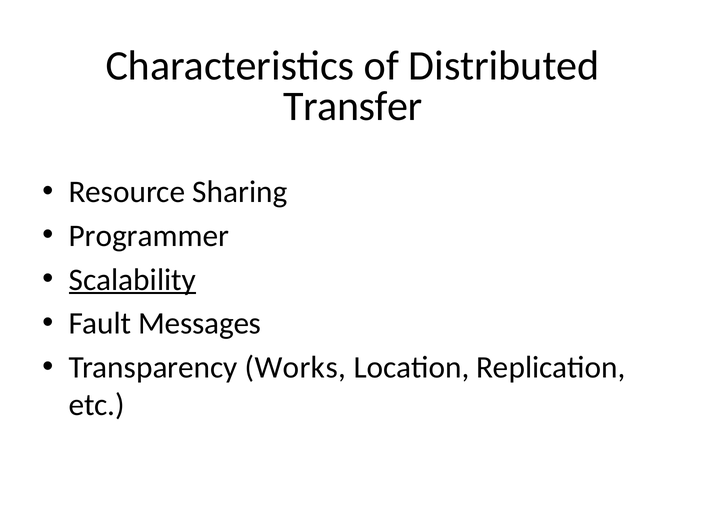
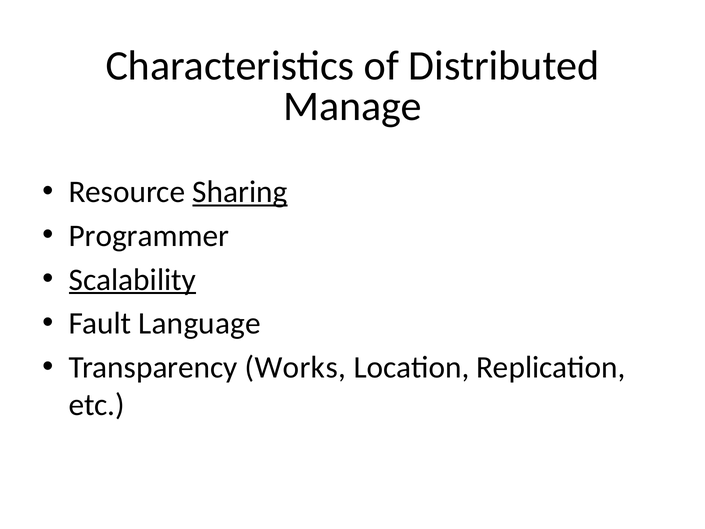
Transfer: Transfer -> Manage (353, 106)
Sharing underline: none -> present (240, 192)
Messages: Messages -> Language (200, 323)
